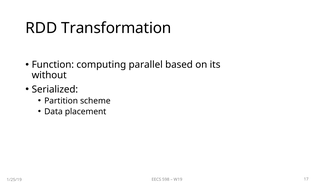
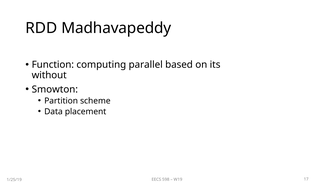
Transformation: Transformation -> Madhavapeddy (116, 28)
Serialized: Serialized -> Smowton (55, 89)
